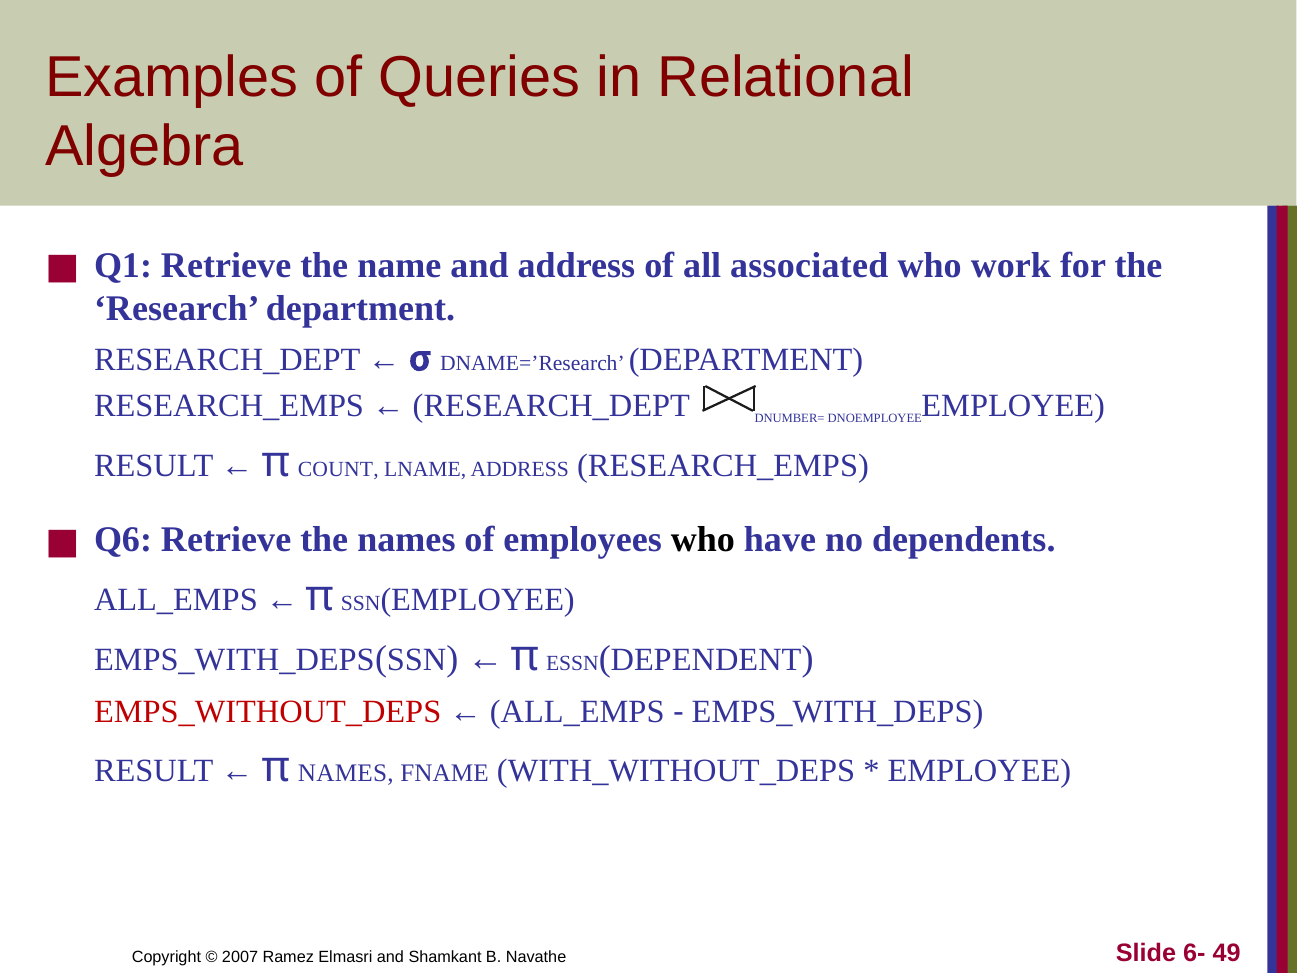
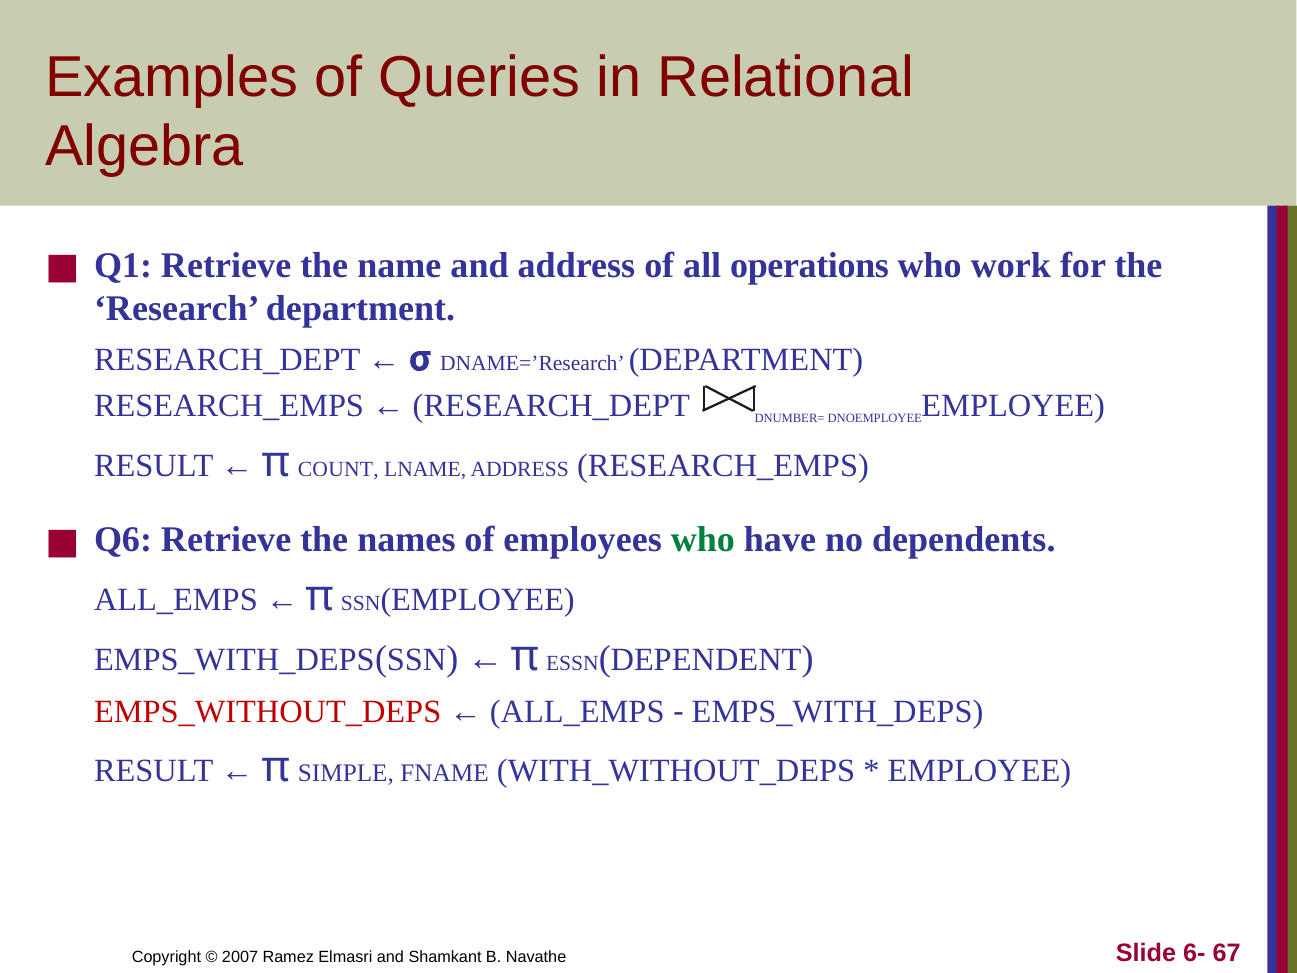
associated: associated -> operations (810, 265)
who colour: black -> green (703, 539)
π NAMES: NAMES -> SIMPLE (346, 773)
49: 49 -> 67 (1227, 953)
